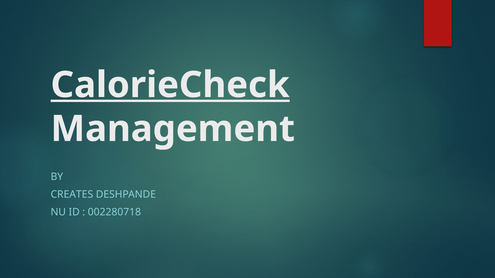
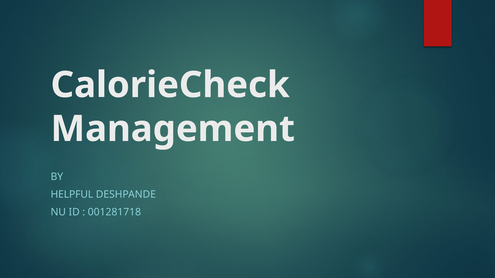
CalorieCheck underline: present -> none (170, 85)
CREATES: CREATES -> HELPFUL (72, 195)
002280718: 002280718 -> 001281718 (114, 212)
